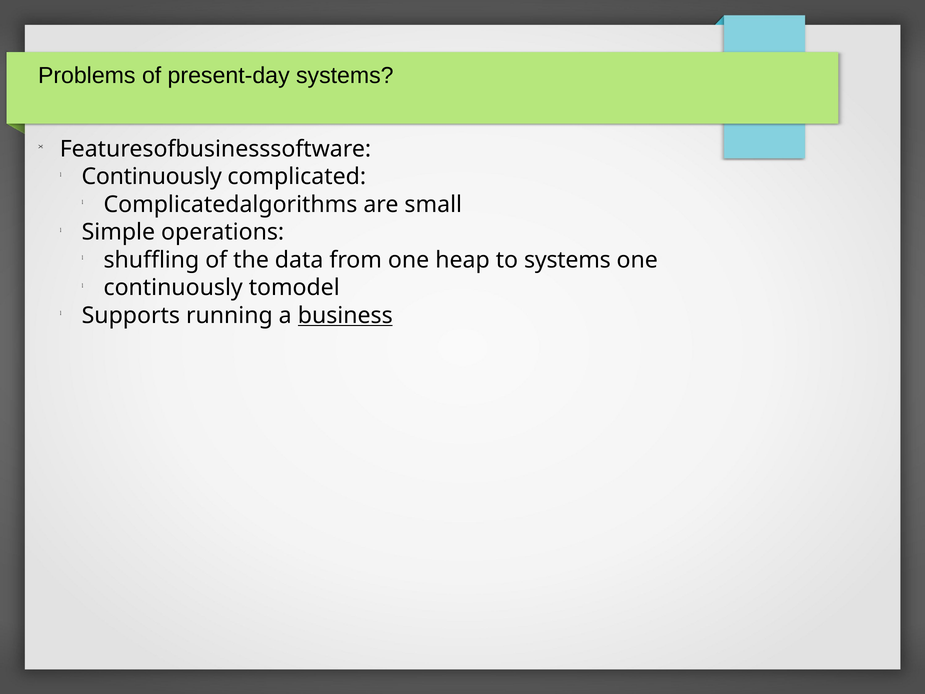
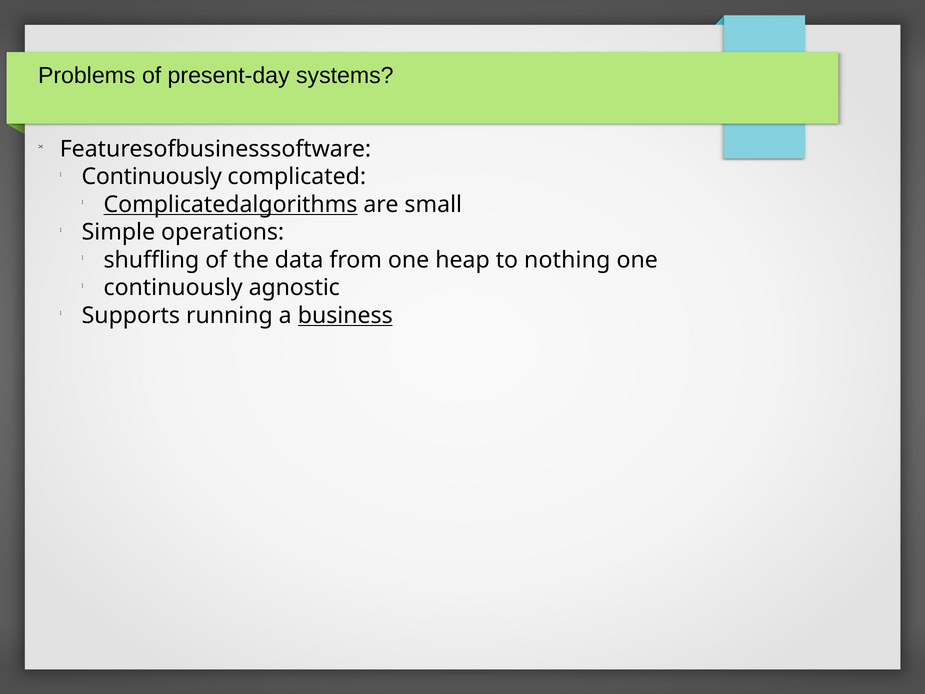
Complicatedalgorithms underline: none -> present (230, 204)
to systems: systems -> nothing (567, 260)
tomodel: tomodel -> agnostic (294, 288)
